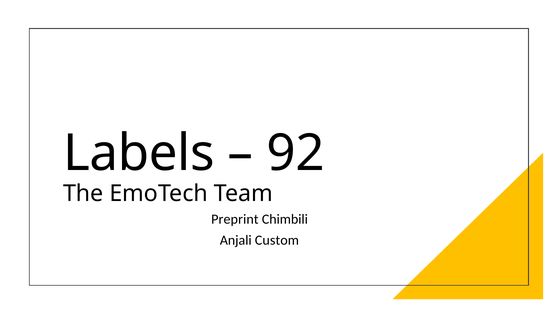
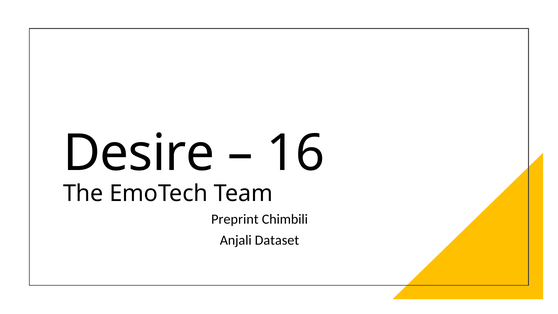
Labels: Labels -> Desire (139, 153)
92: 92 -> 16 (296, 153)
Custom: Custom -> Dataset (277, 240)
